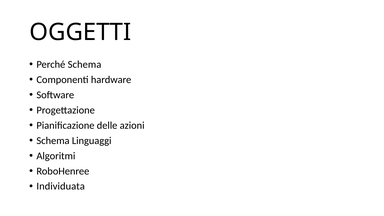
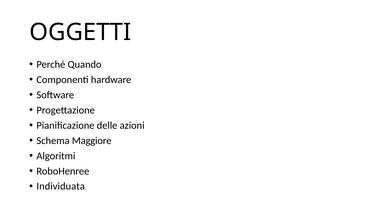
Perché Schema: Schema -> Quando (85, 64)
Linguaggi: Linguaggi -> Maggiore (92, 141)
